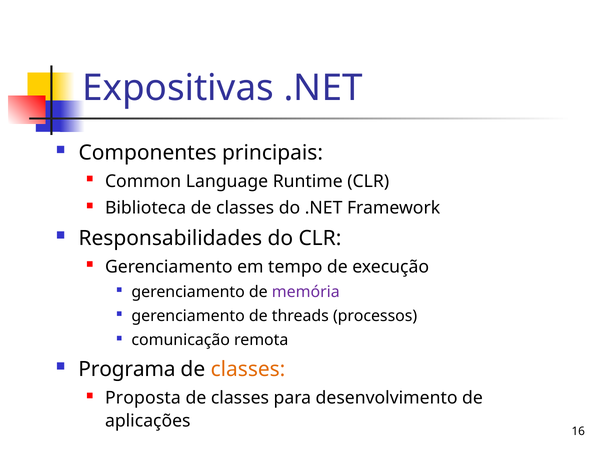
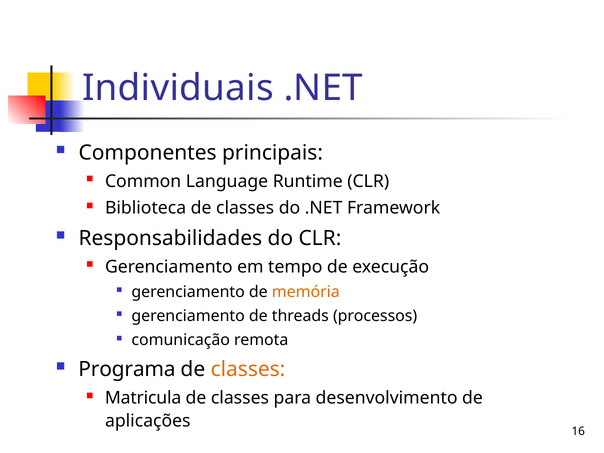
Expositivas: Expositivas -> Individuais (178, 88)
memória colour: purple -> orange (306, 292)
Proposta: Proposta -> Matricula (143, 398)
